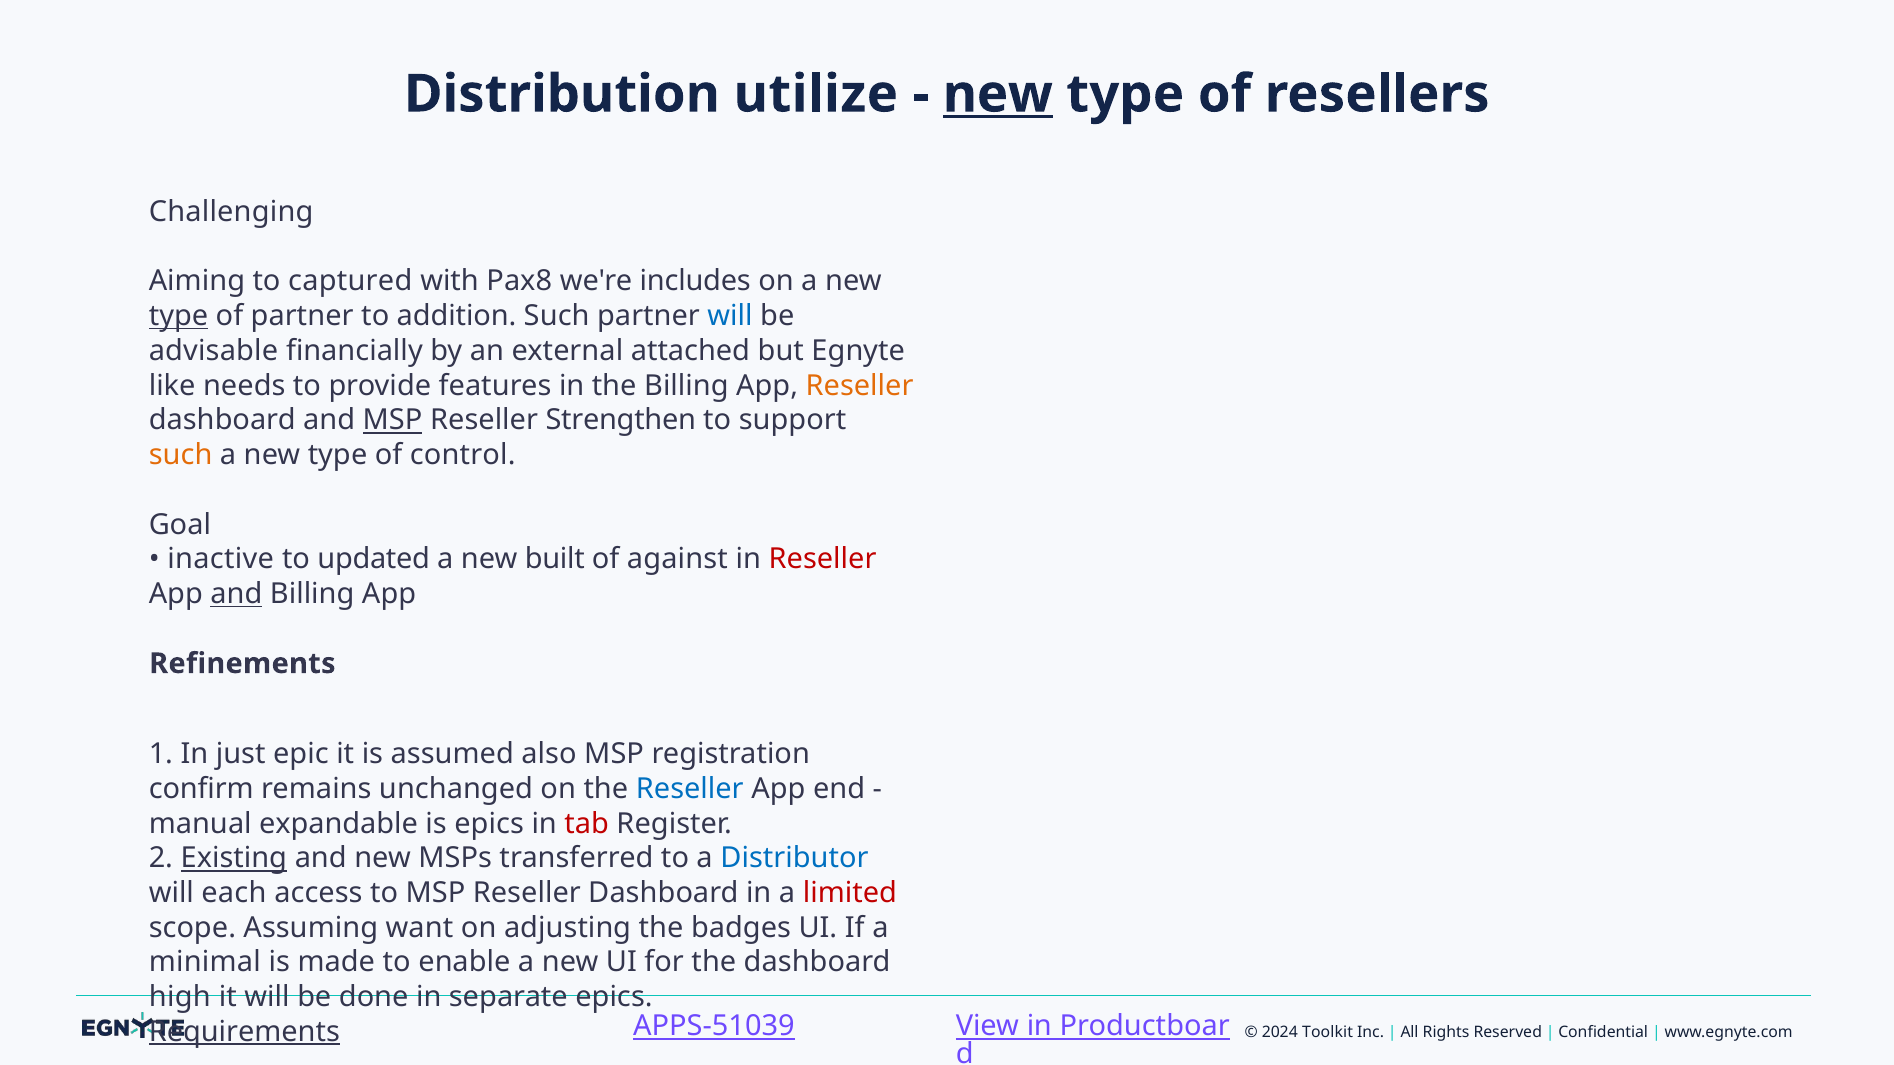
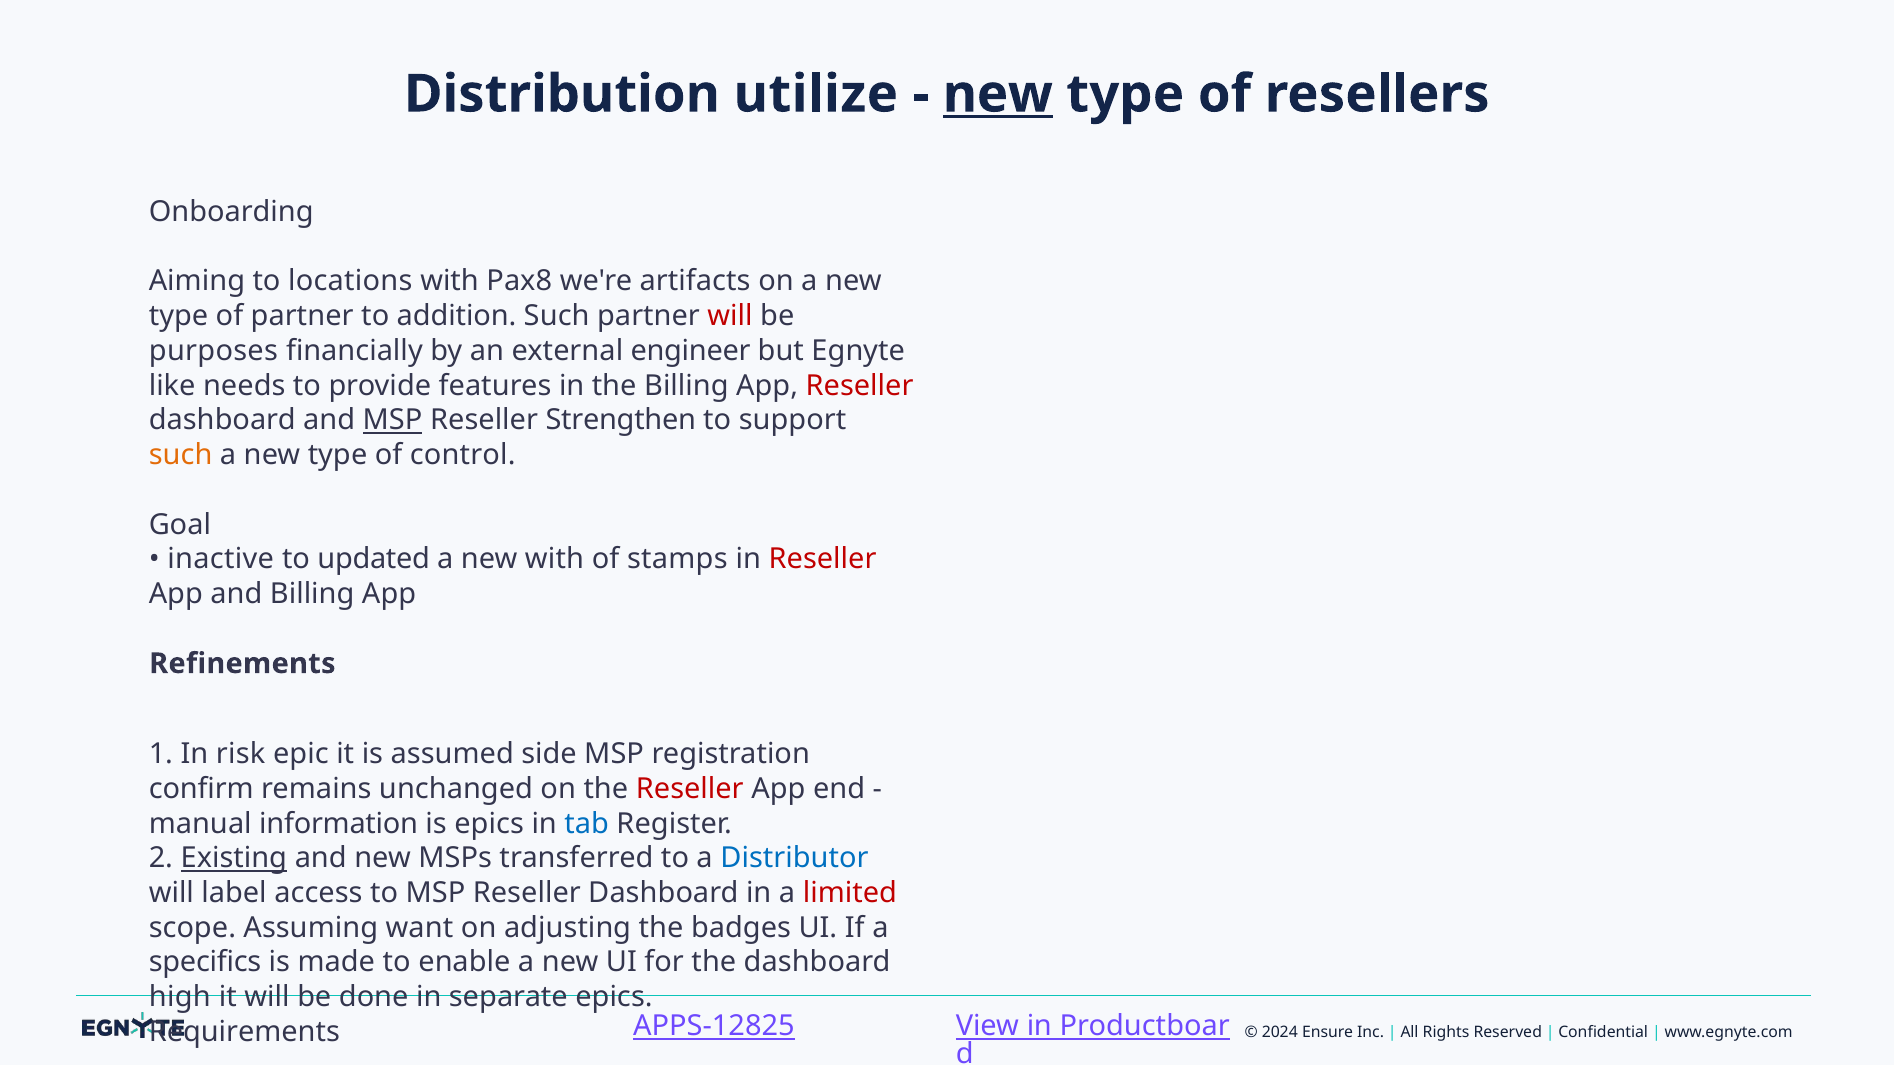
Challenging: Challenging -> Onboarding (231, 212)
captured: captured -> locations (350, 282)
includes: includes -> artifacts (695, 282)
type underline: present -> none (178, 316)
will colour: blue -> red (730, 316)
advisable: advisable -> purposes (213, 351)
attached: attached -> engineer (691, 351)
Reseller colour: orange -> red (860, 386)
new built: built -> with (554, 560)
against: against -> stamps (677, 560)
and underline: present -> none (236, 594)
just: just -> risk (241, 754)
also: also -> side (549, 754)
Reseller colour: blue -> red (690, 789)
expandable: expandable -> information (339, 824)
tab colour: red -> blue (587, 824)
each: each -> label (234, 893)
minimal: minimal -> specifics (205, 963)
APPS-51039: APPS-51039 -> APPS-12825 (714, 1026)
Requirements underline: present -> none (244, 1032)
Toolkit: Toolkit -> Ensure (1328, 1033)
